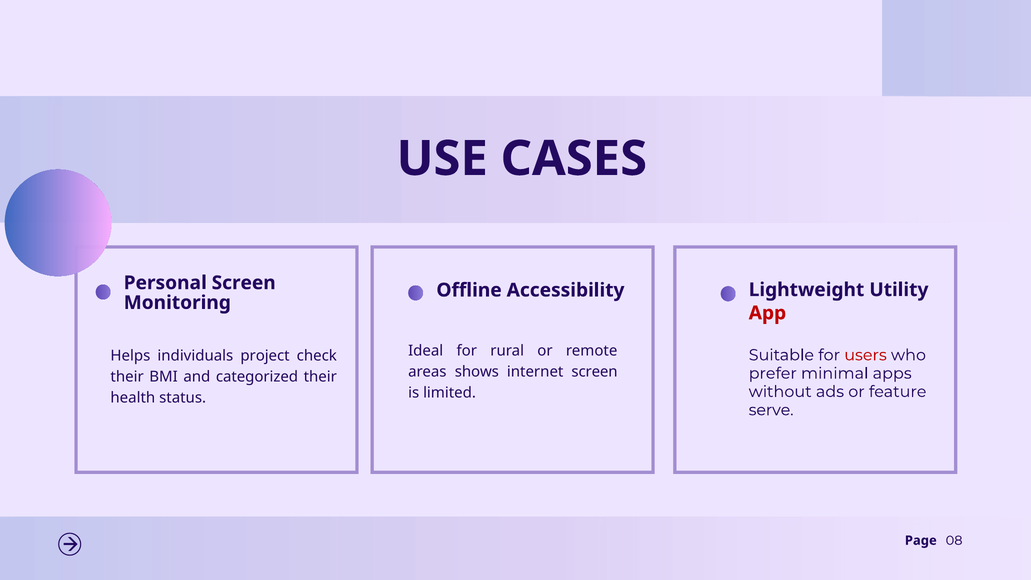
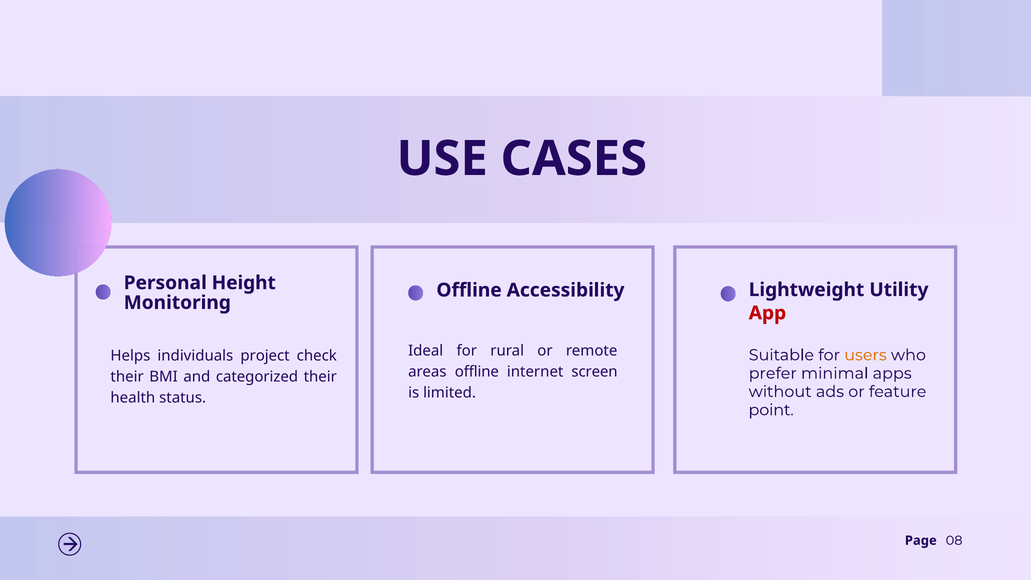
Personal Screen: Screen -> Height (244, 283)
users colour: red -> orange (866, 355)
areas shows: shows -> offline (477, 372)
serve: serve -> point (771, 410)
